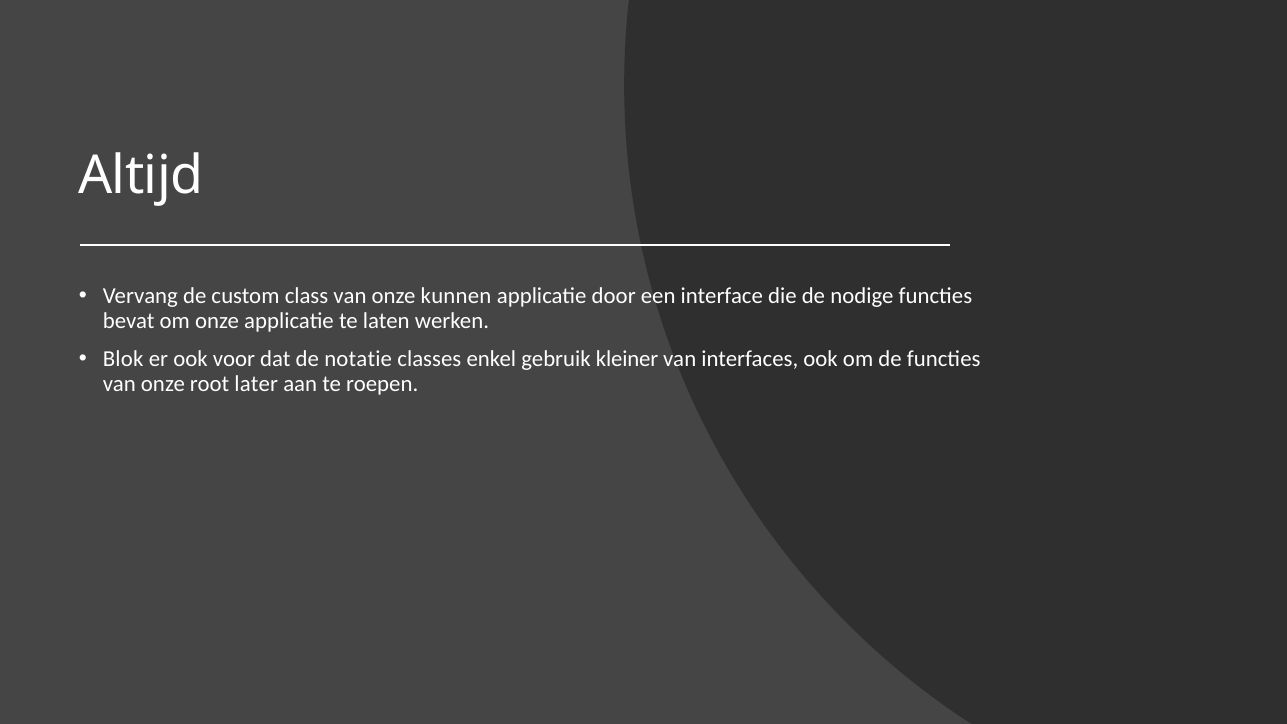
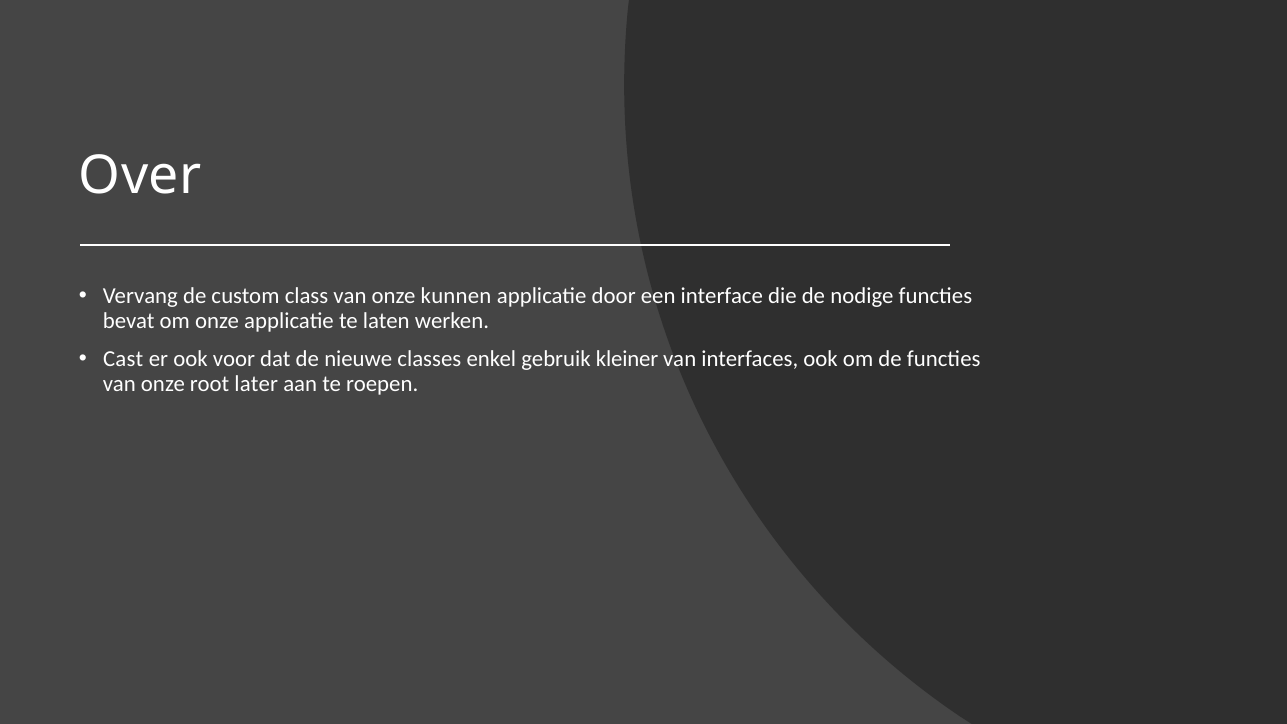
Altijd: Altijd -> Over (140, 176)
Blok: Blok -> Cast (123, 359)
notatie: notatie -> nieuwe (358, 359)
